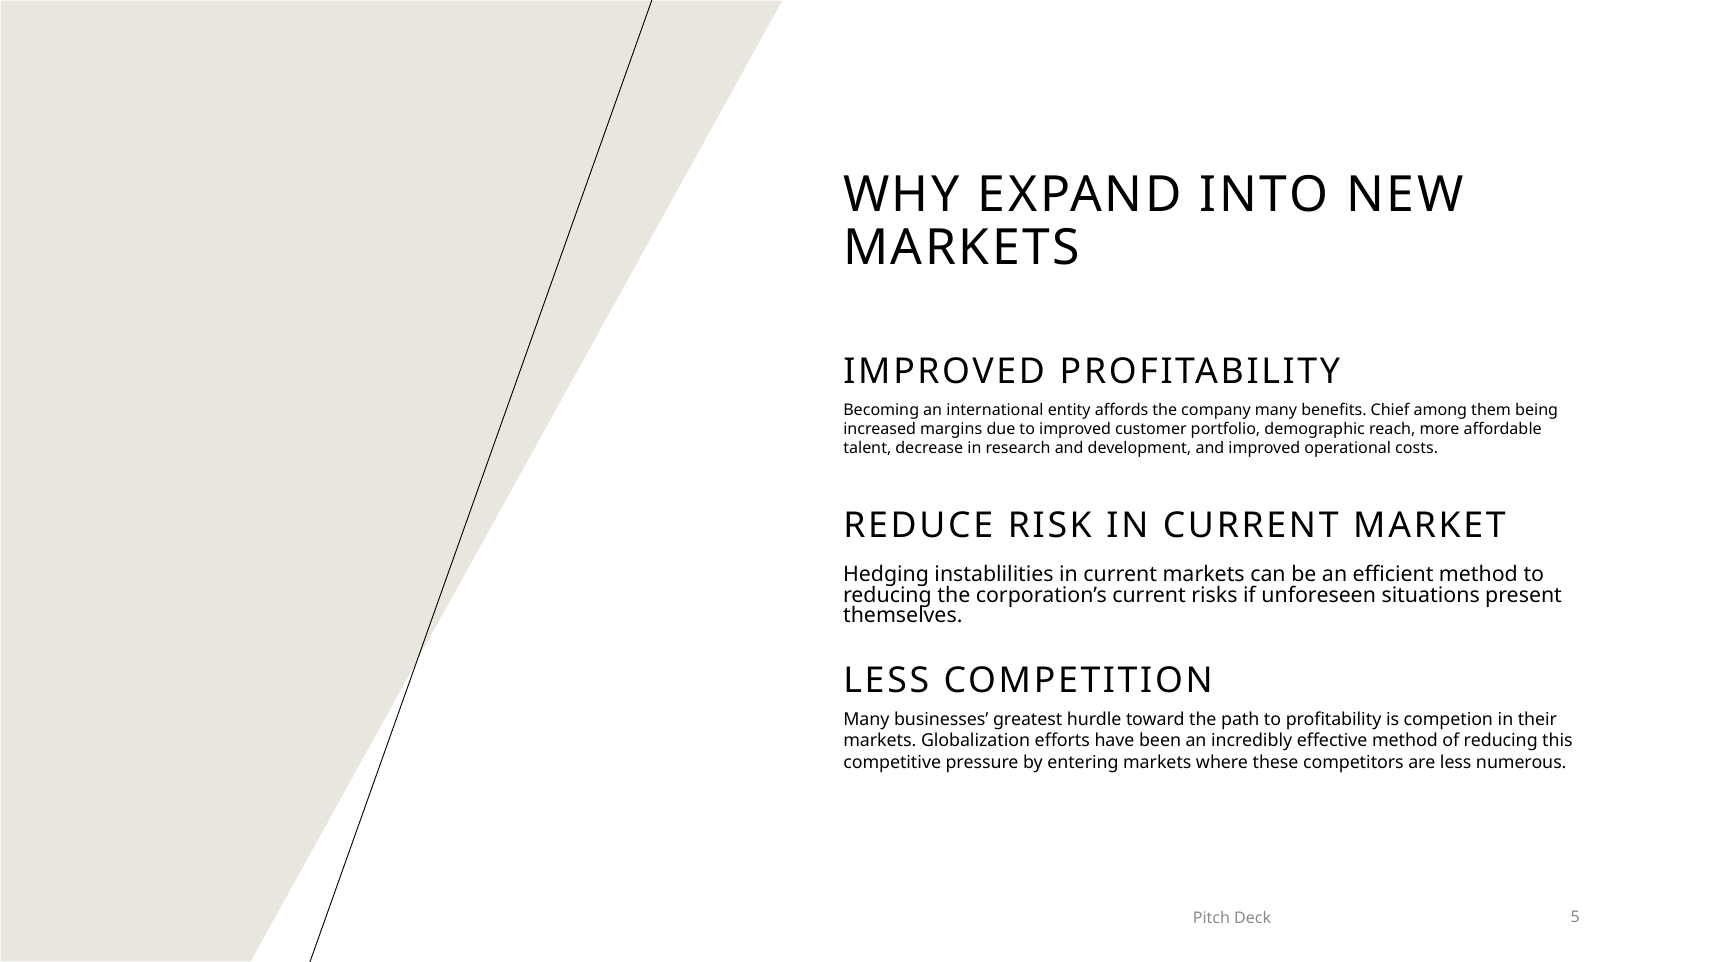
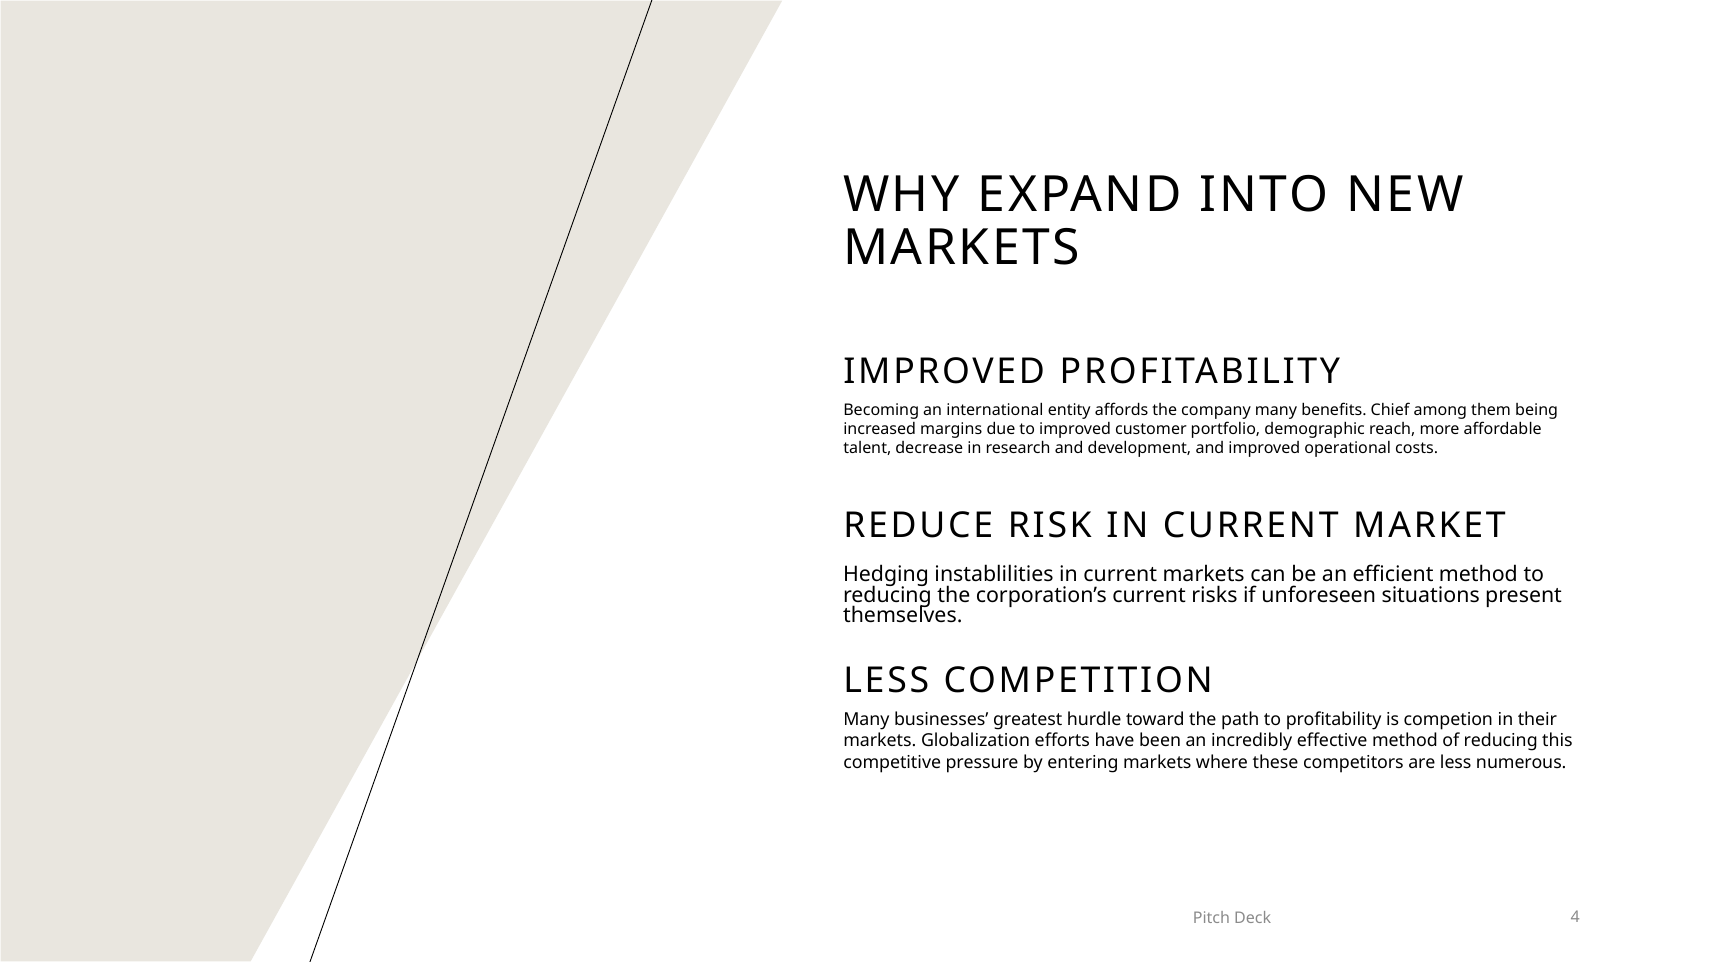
5: 5 -> 4 (1575, 917)
